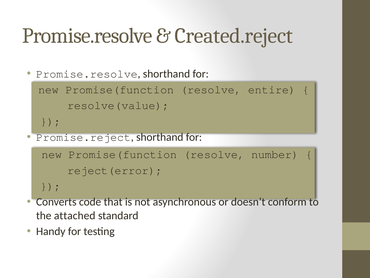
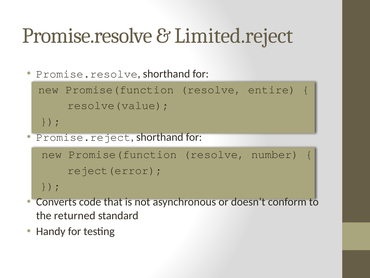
Created.reject: Created.reject -> Limited.reject (234, 36)
attached: attached -> returned (75, 215)
